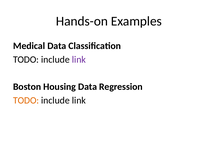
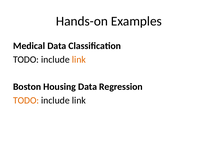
link colour: purple -> orange (79, 59)
